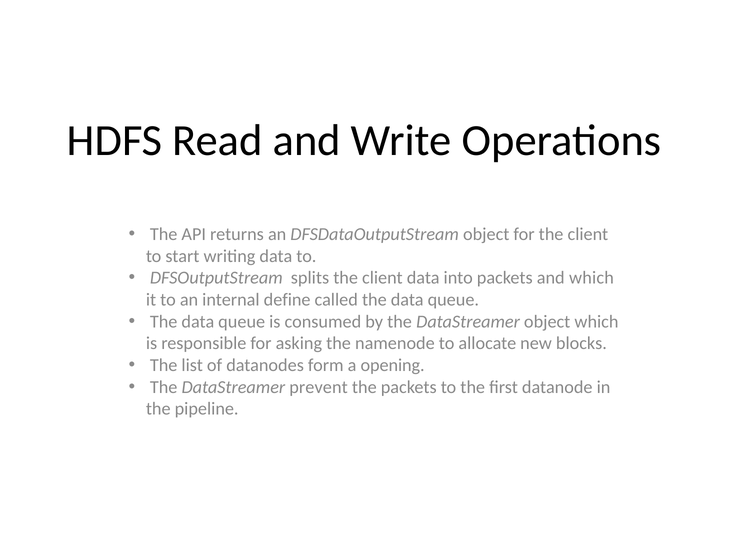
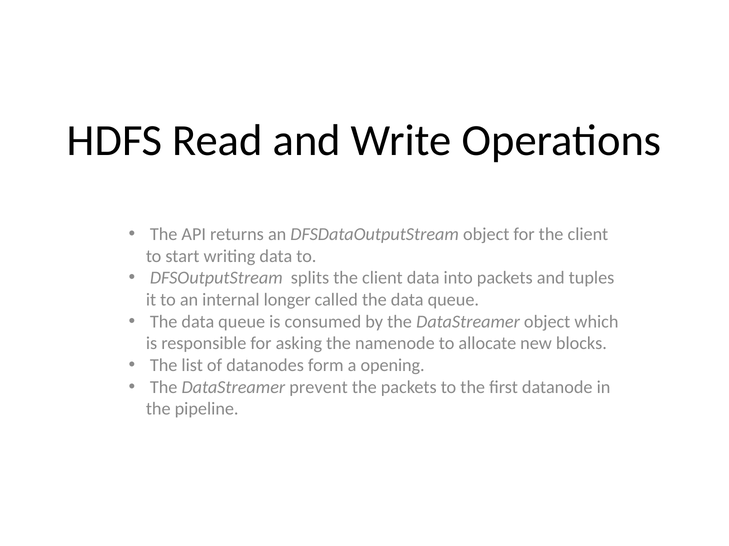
and which: which -> tuples (592, 278)
define: define -> longer (287, 300)
